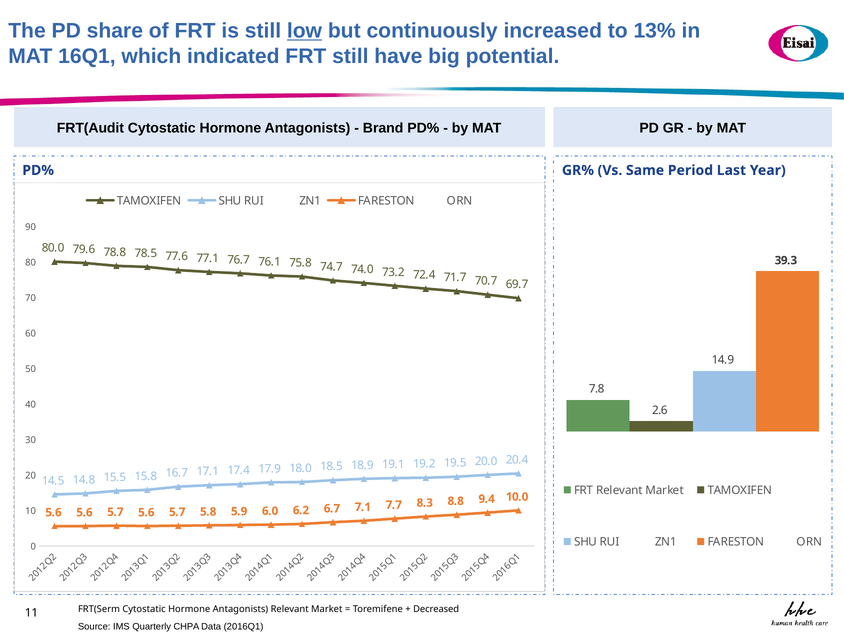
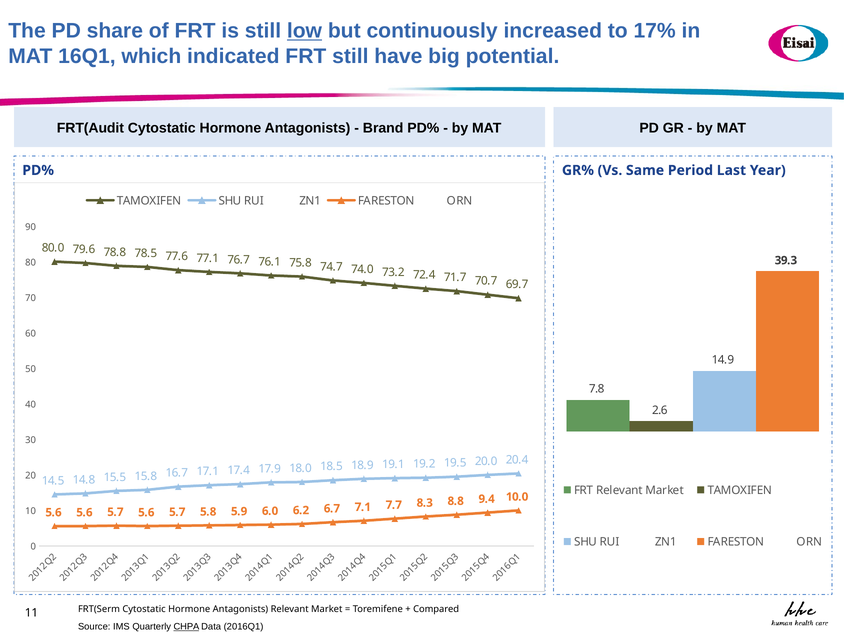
13%: 13% -> 17% (655, 31)
Decreased: Decreased -> Compared (436, 609)
CHPA underline: none -> present (186, 627)
